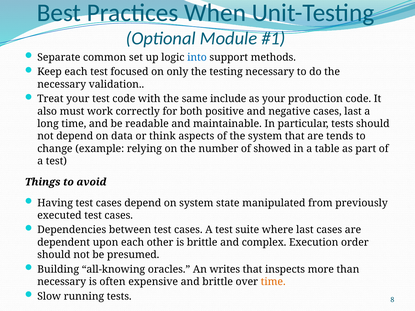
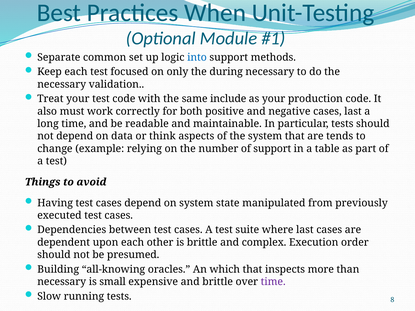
testing: testing -> during (226, 72)
of showed: showed -> support (272, 149)
writes: writes -> which (225, 270)
often: often -> small (113, 282)
time colour: orange -> purple (273, 282)
